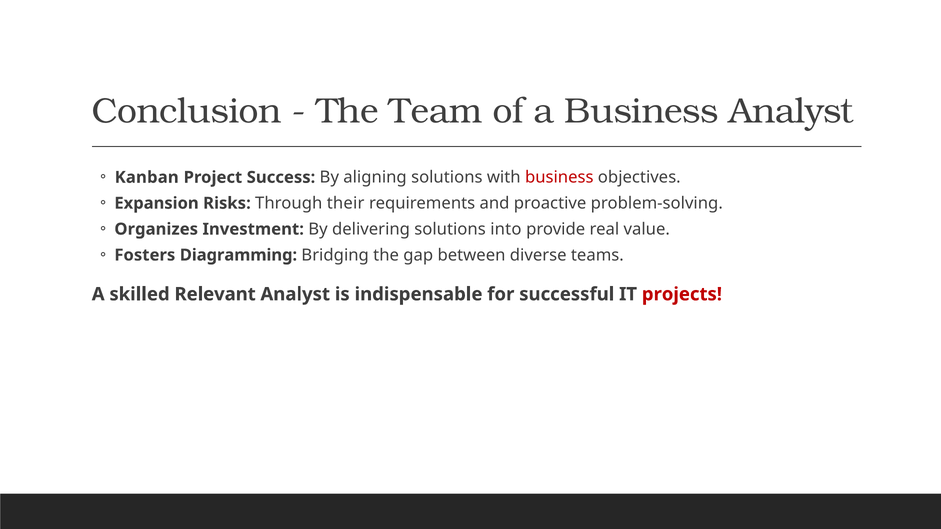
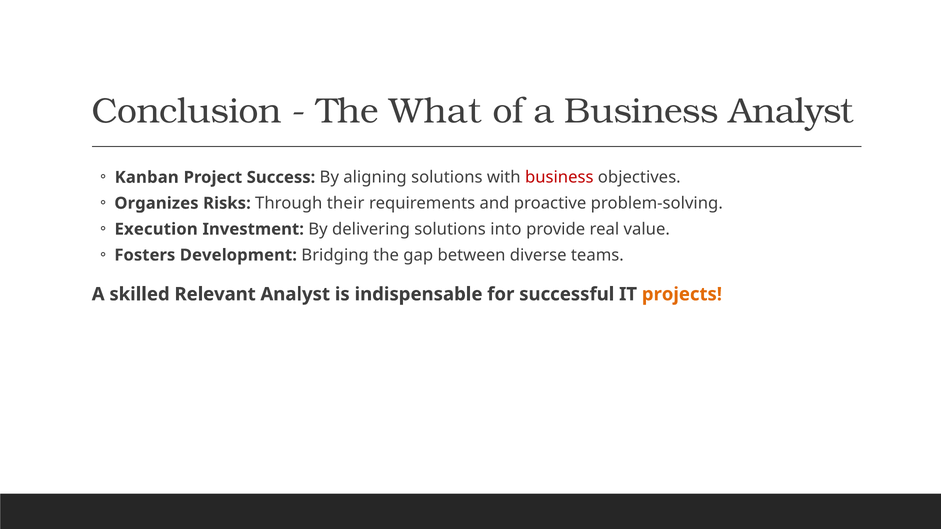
Team: Team -> What (436, 111)
Expansion: Expansion -> Organizes (156, 203)
Organizes: Organizes -> Execution (156, 229)
Diagramming: Diagramming -> Development (238, 255)
projects colour: red -> orange (682, 294)
